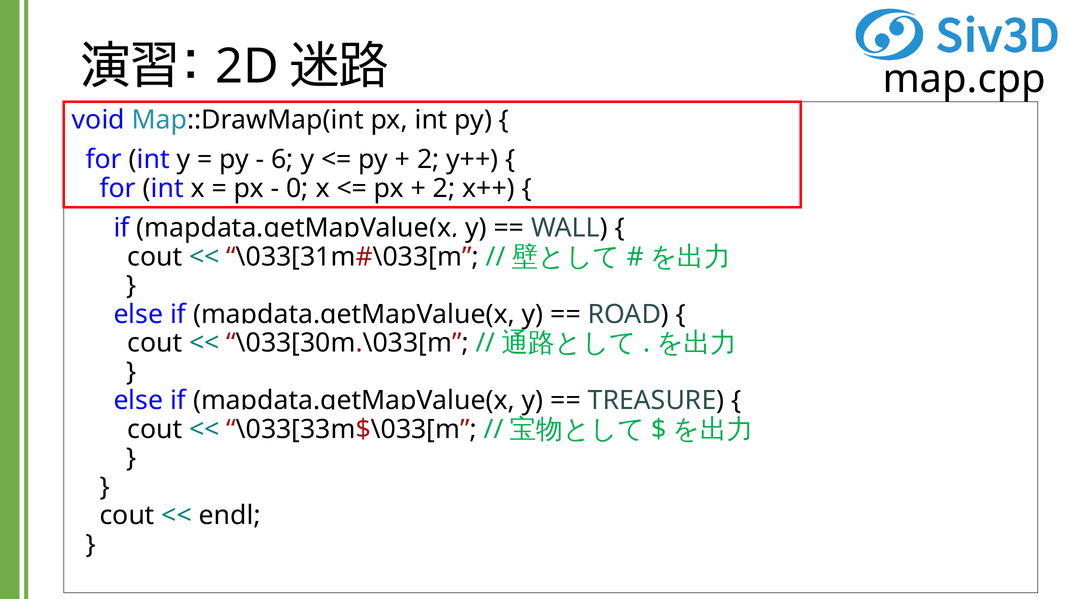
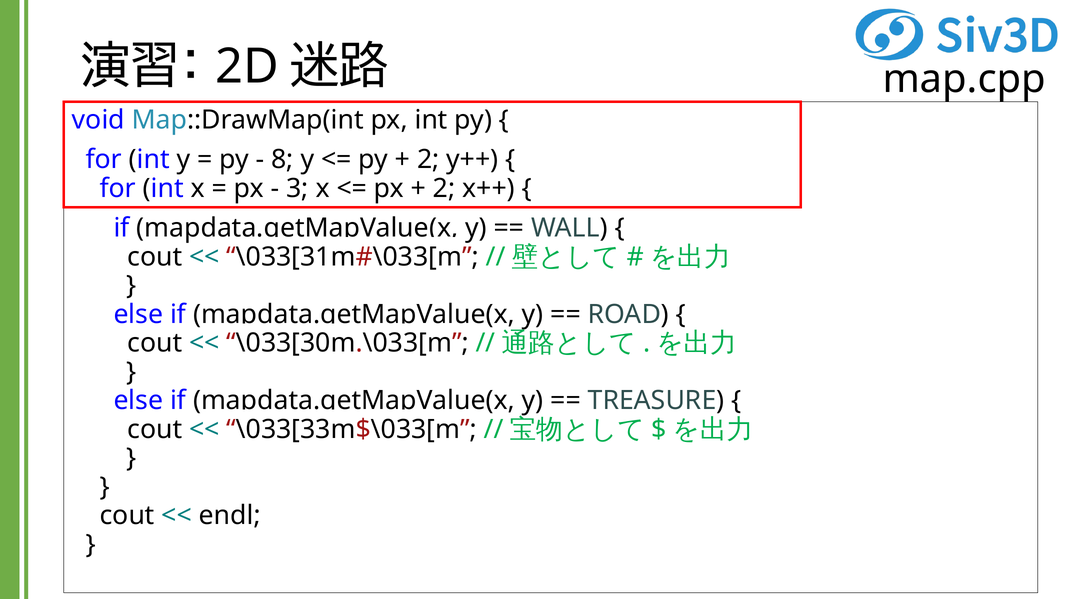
6: 6 -> 8 (282, 160)
0: 0 -> 3 (297, 189)
